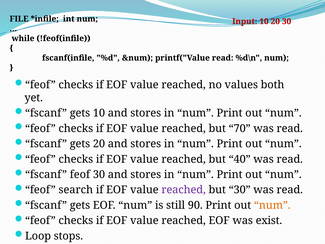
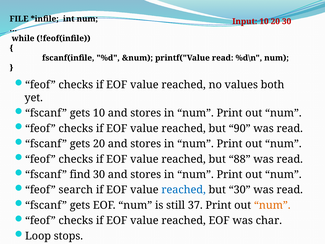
70: 70 -> 90 (240, 128)
40: 40 -> 88 (240, 159)
fscanf feof: feof -> find (80, 174)
reached colour: purple -> blue (184, 190)
90: 90 -> 37 (195, 205)
exist: exist -> char (269, 220)
